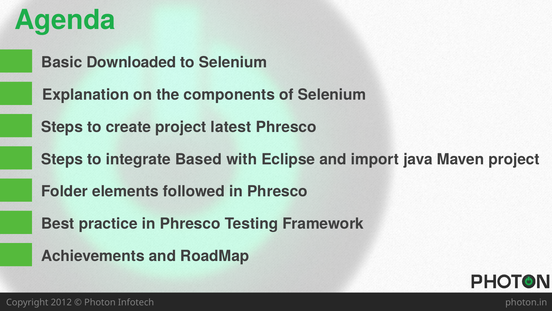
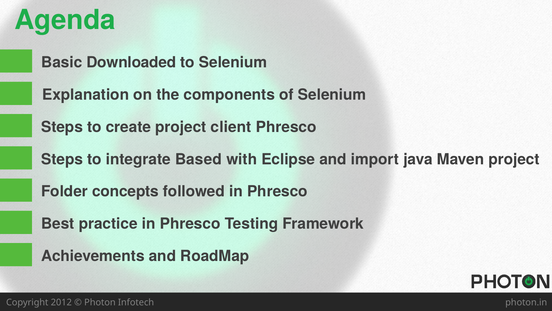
latest: latest -> client (231, 127)
elements: elements -> concepts (125, 191)
